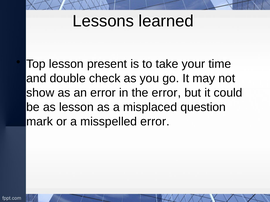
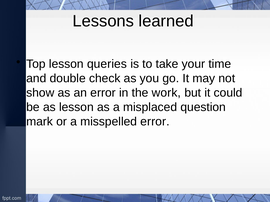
present: present -> queries (107, 64)
the error: error -> work (166, 93)
